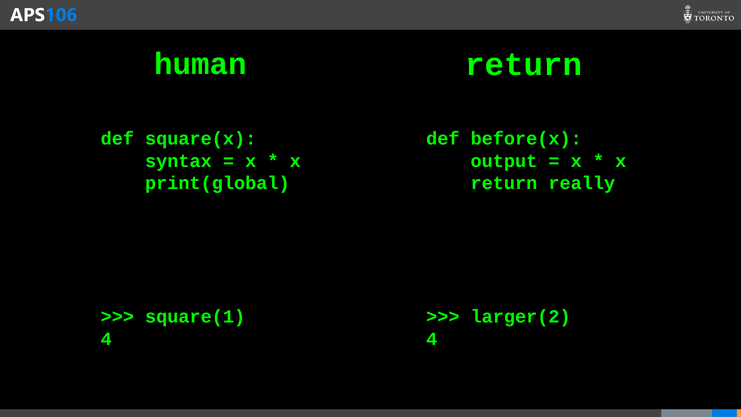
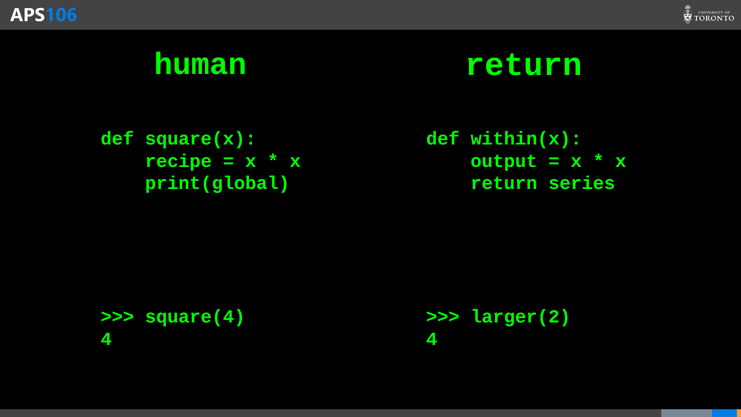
before(x: before(x -> within(x (526, 139)
syntax: syntax -> recipe (178, 161)
really: really -> series (582, 183)
square(1: square(1 -> square(4 (195, 317)
